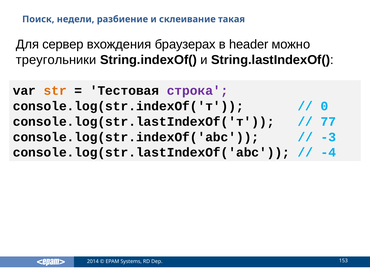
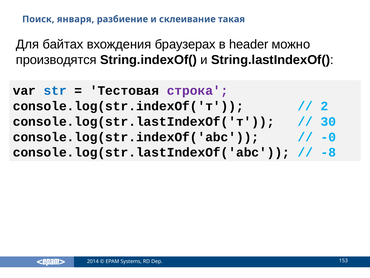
недели: недели -> января (76, 19)
сервер: сервер -> байтах (63, 44)
треугольники: треугольники -> производятся (56, 60)
str colour: orange -> blue (55, 91)
0: 0 -> 2 (325, 106)
77: 77 -> 30 (328, 121)
-3: -3 -> -0 (328, 137)
-4: -4 -> -8 (328, 152)
